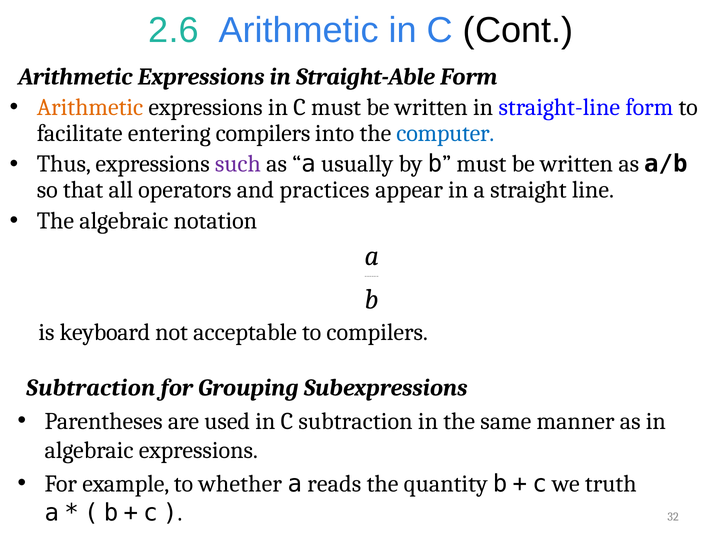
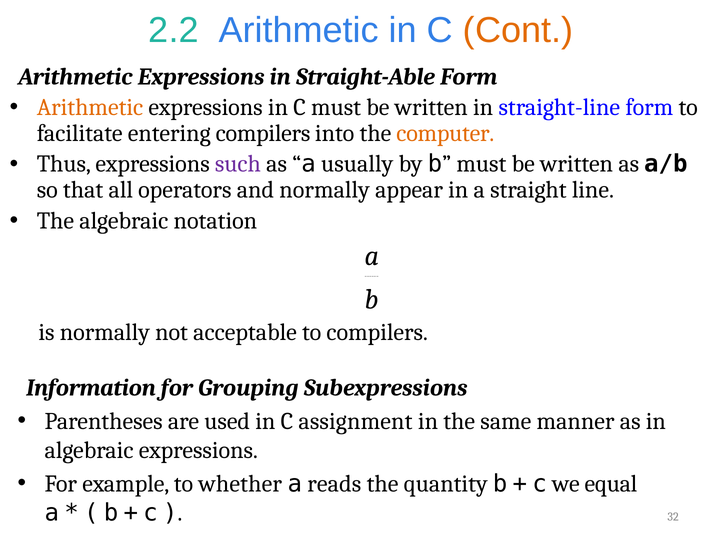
2.6: 2.6 -> 2.2 (174, 30)
Cont colour: black -> orange (518, 30)
computer colour: blue -> orange (445, 133)
and practices: practices -> normally (325, 190)
is keyboard: keyboard -> normally (105, 332)
Subtraction: Subtraction -> Information (91, 388)
C subtraction: subtraction -> assignment (355, 422)
truth: truth -> equal (611, 484)
